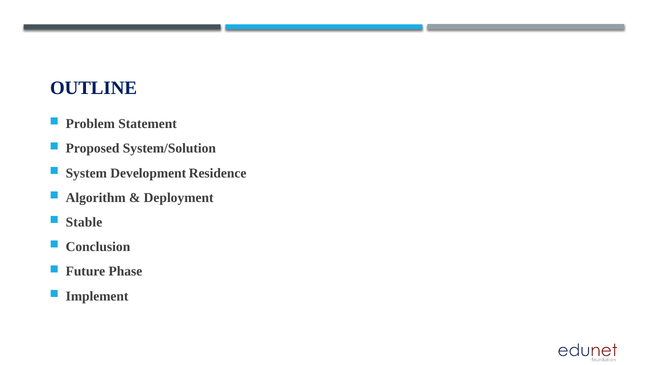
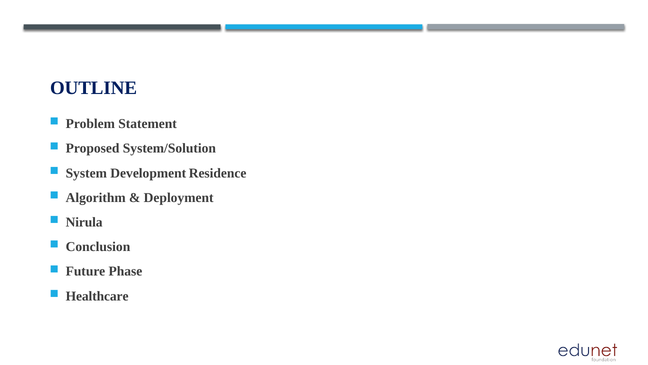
Stable: Stable -> Nirula (84, 222)
Implement: Implement -> Healthcare (97, 296)
